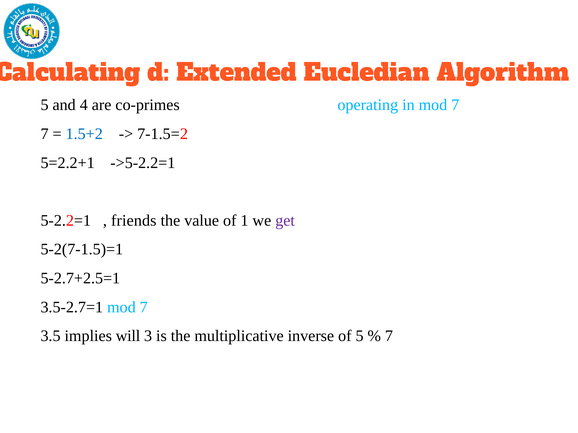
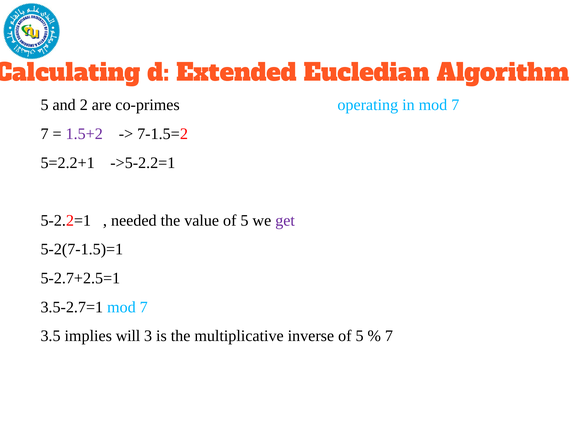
4: 4 -> 2 (84, 105)
1.5+2 colour: blue -> purple (84, 134)
friends: friends -> needed (134, 221)
value of 1: 1 -> 5 (244, 221)
